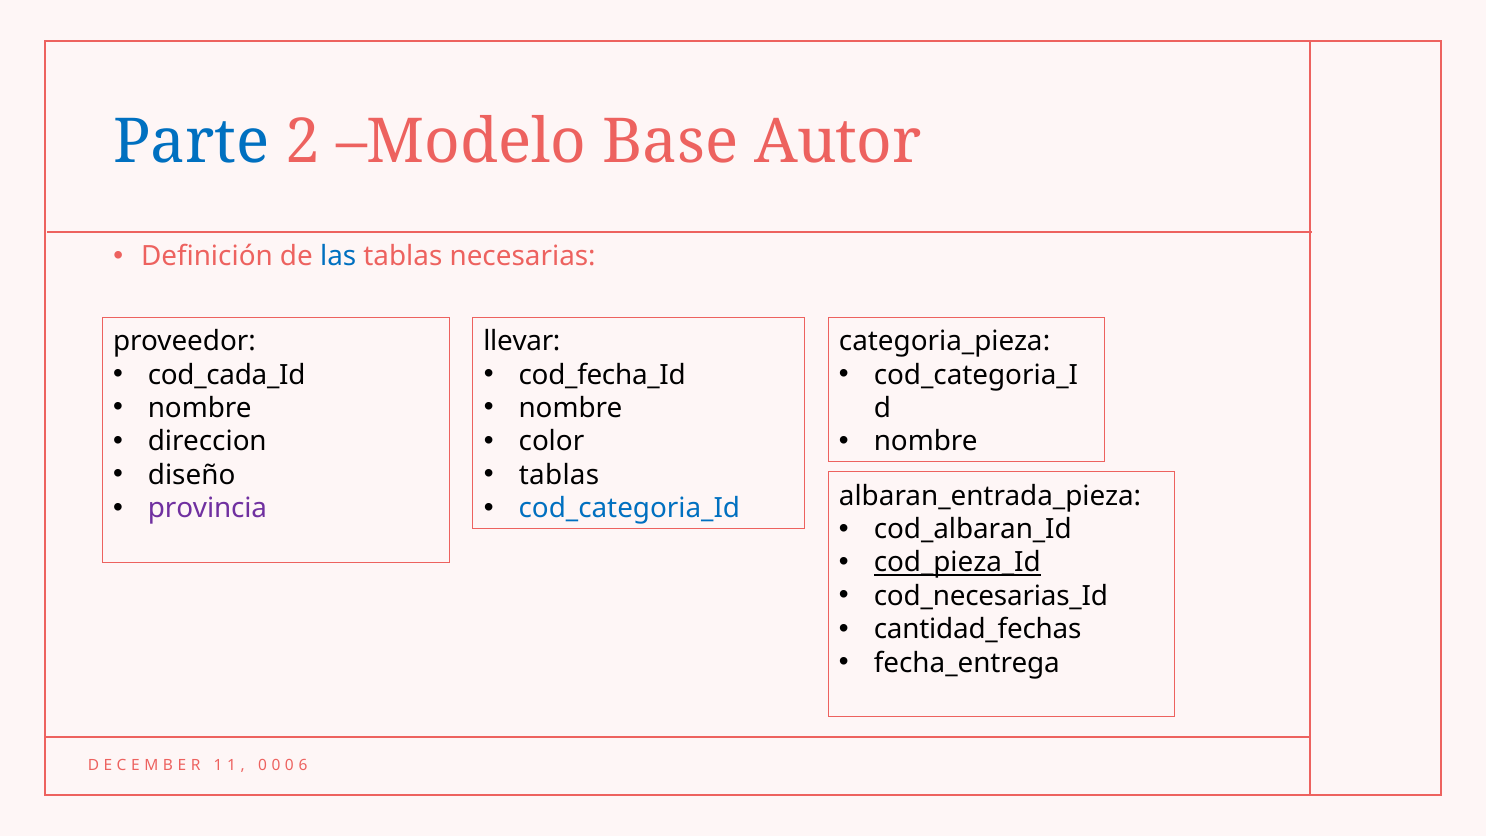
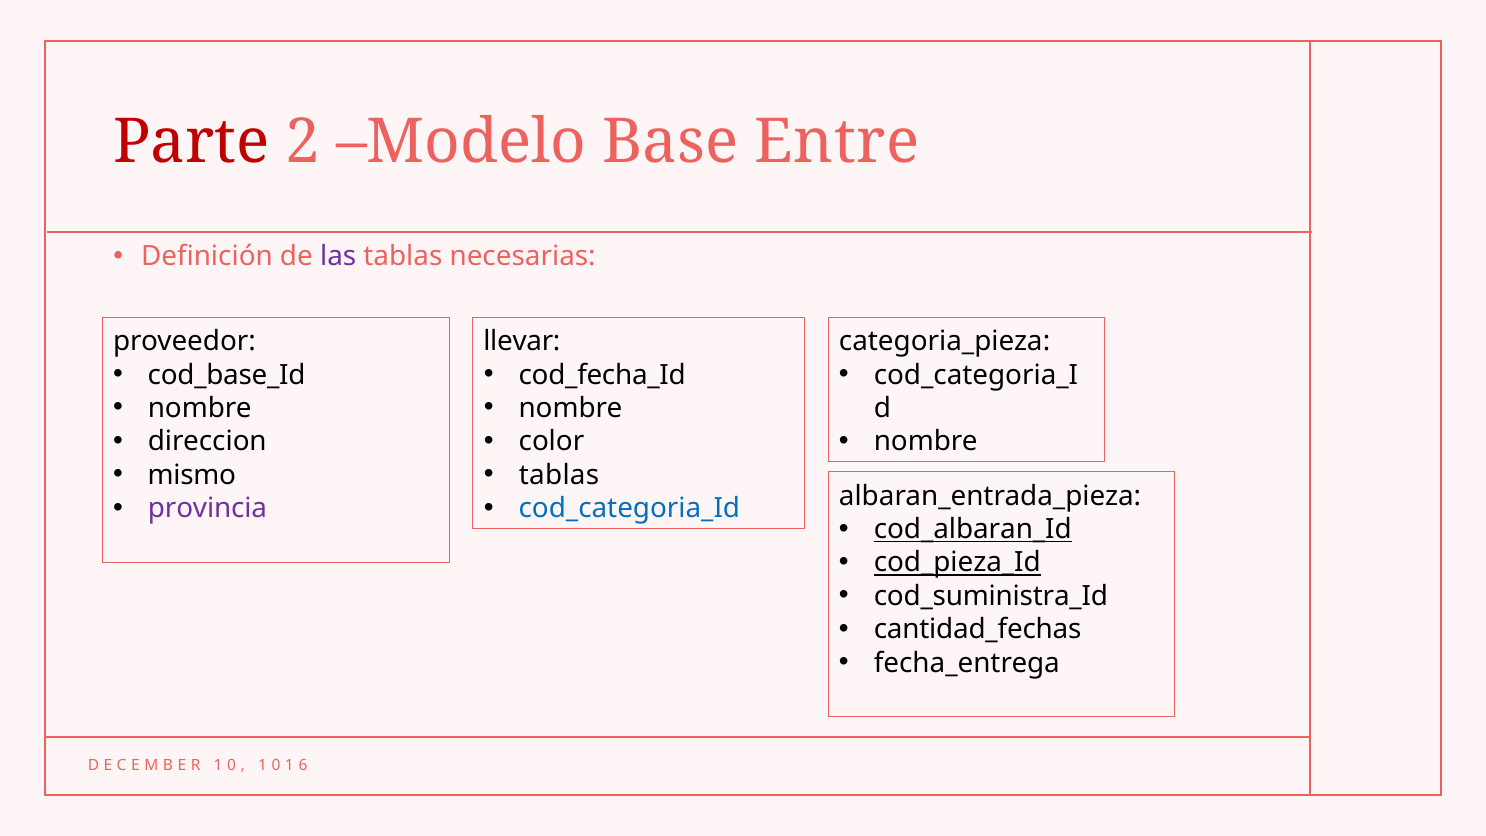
Parte colour: blue -> red (191, 142)
Autor: Autor -> Entre (837, 142)
las colour: blue -> purple (338, 257)
cod_cada_Id: cod_cada_Id -> cod_base_Id (227, 375)
diseño: diseño -> mismo (192, 475)
cod_albaran_Id underline: none -> present (973, 529)
cod_necesarias_Id: cod_necesarias_Id -> cod_suministra_Id (991, 596)
1: 1 -> 0 (232, 766)
0: 0 -> 1 (262, 766)
0: 0 -> 1 (289, 766)
